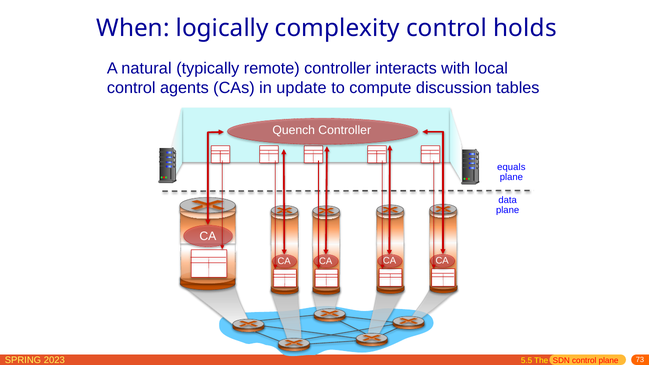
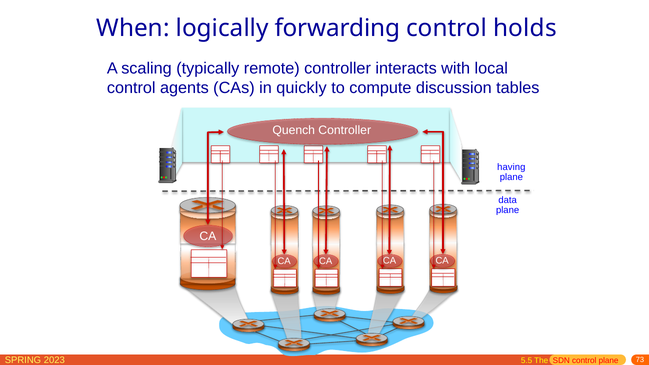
complexity: complexity -> forwarding (337, 28)
natural: natural -> scaling (147, 69)
update: update -> quickly (301, 88)
equals: equals -> having (511, 167)
